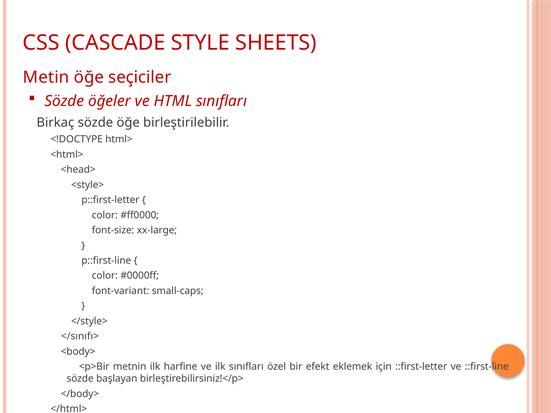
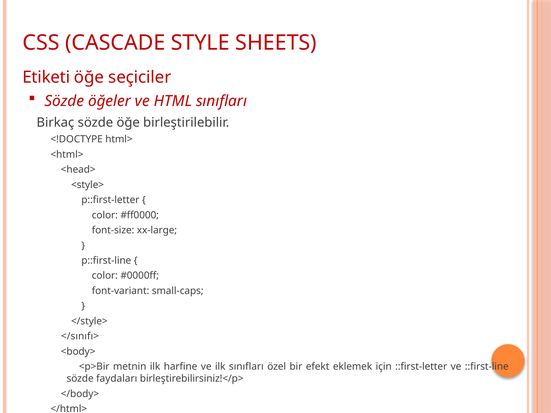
Metin: Metin -> Etiketi (46, 77)
başlayan: başlayan -> faydaları (117, 379)
